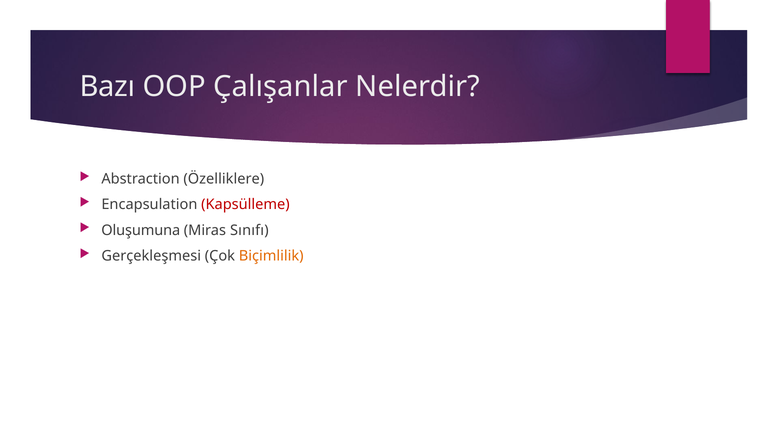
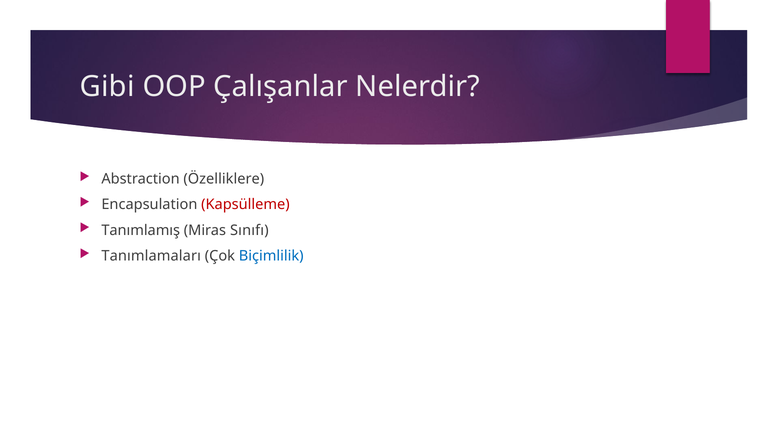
Bazı: Bazı -> Gibi (107, 87)
Oluşumuna: Oluşumuna -> Tanımlamış (141, 230)
Gerçekleşmesi: Gerçekleşmesi -> Tanımlamaları (151, 256)
Biçimlilik colour: orange -> blue (271, 256)
